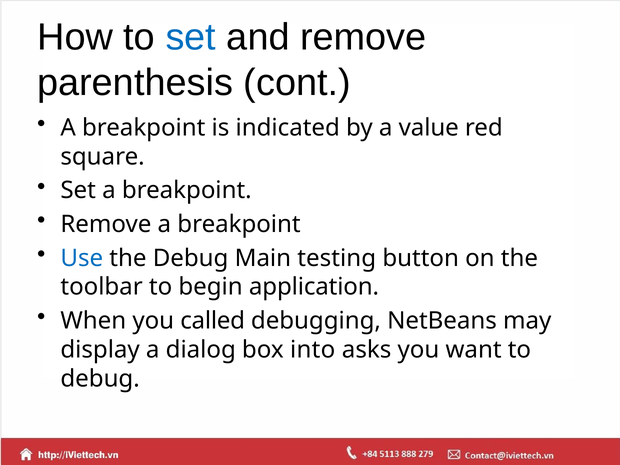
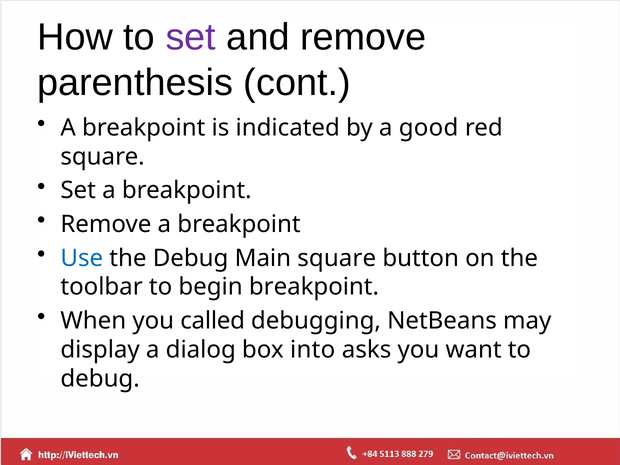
set colour: blue -> purple (191, 37)
value: value -> good (429, 128)
Main testing: testing -> square (337, 258)
begin application: application -> breakpoint (314, 287)
